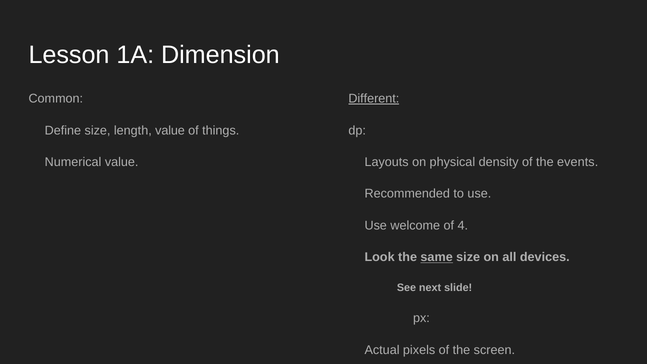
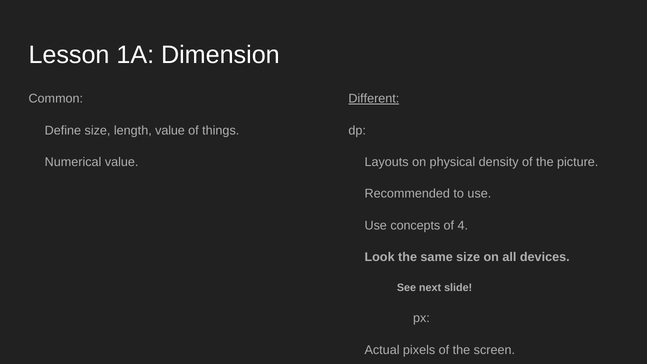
events: events -> picture (578, 162)
welcome: welcome -> concepts (415, 226)
same underline: present -> none (437, 257)
